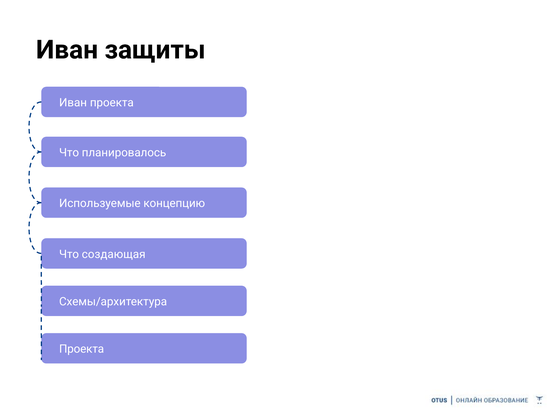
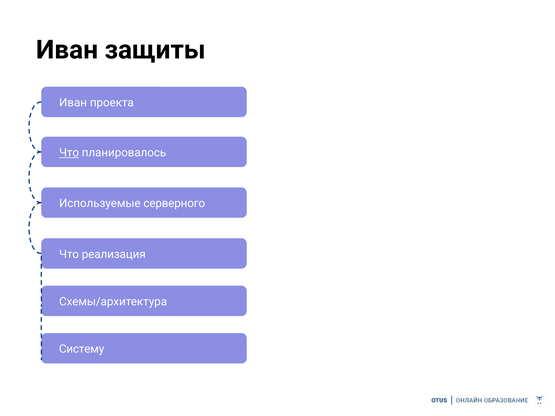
Что underline: none -> present (69, 153)
концепцию: концепцию -> серверного (174, 204)
создающая: создающая -> реализация (114, 254)
Проекта: Проекта -> Систему (82, 349)
